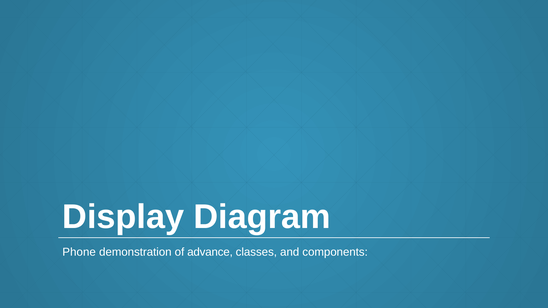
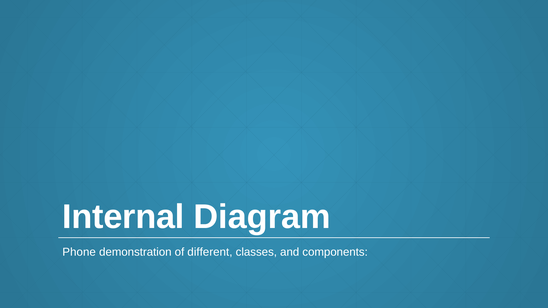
Display: Display -> Internal (123, 217)
advance: advance -> different (210, 252)
